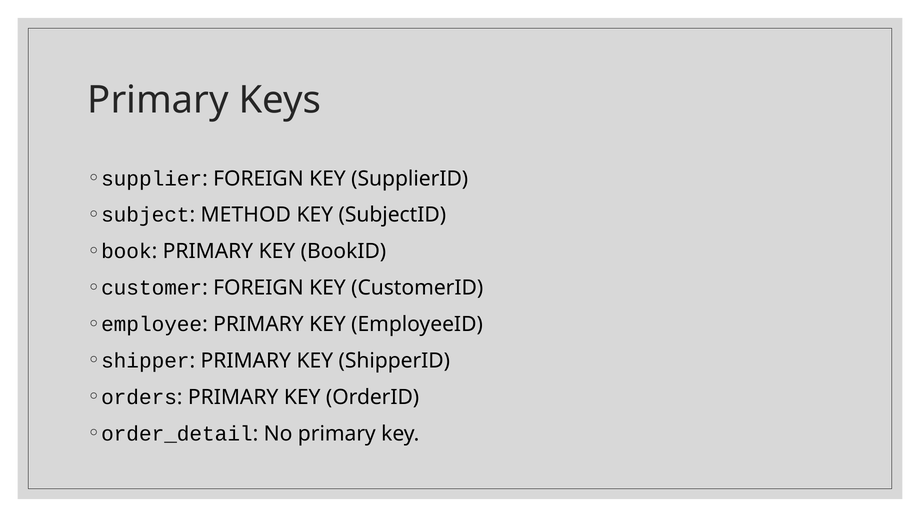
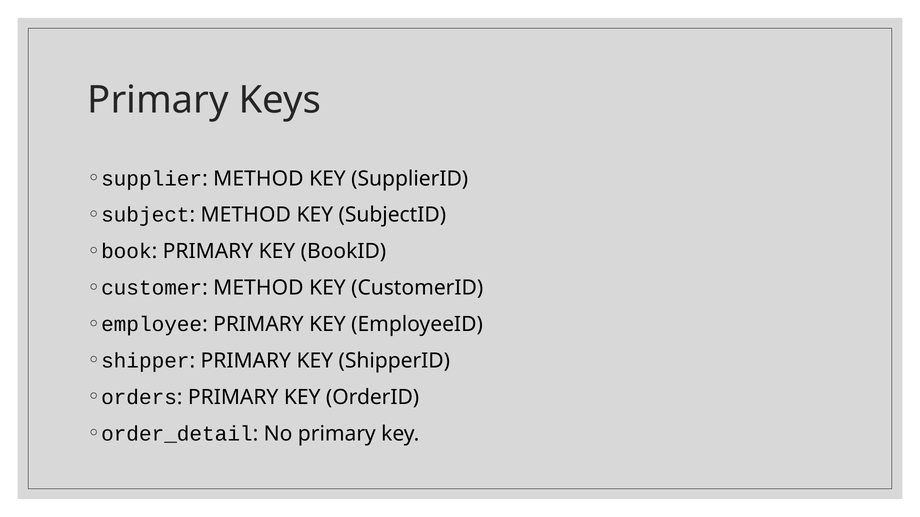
FOREIGN: FOREIGN -> METHOD (258, 179)
FOREIGN: FOREIGN -> METHOD (258, 288)
